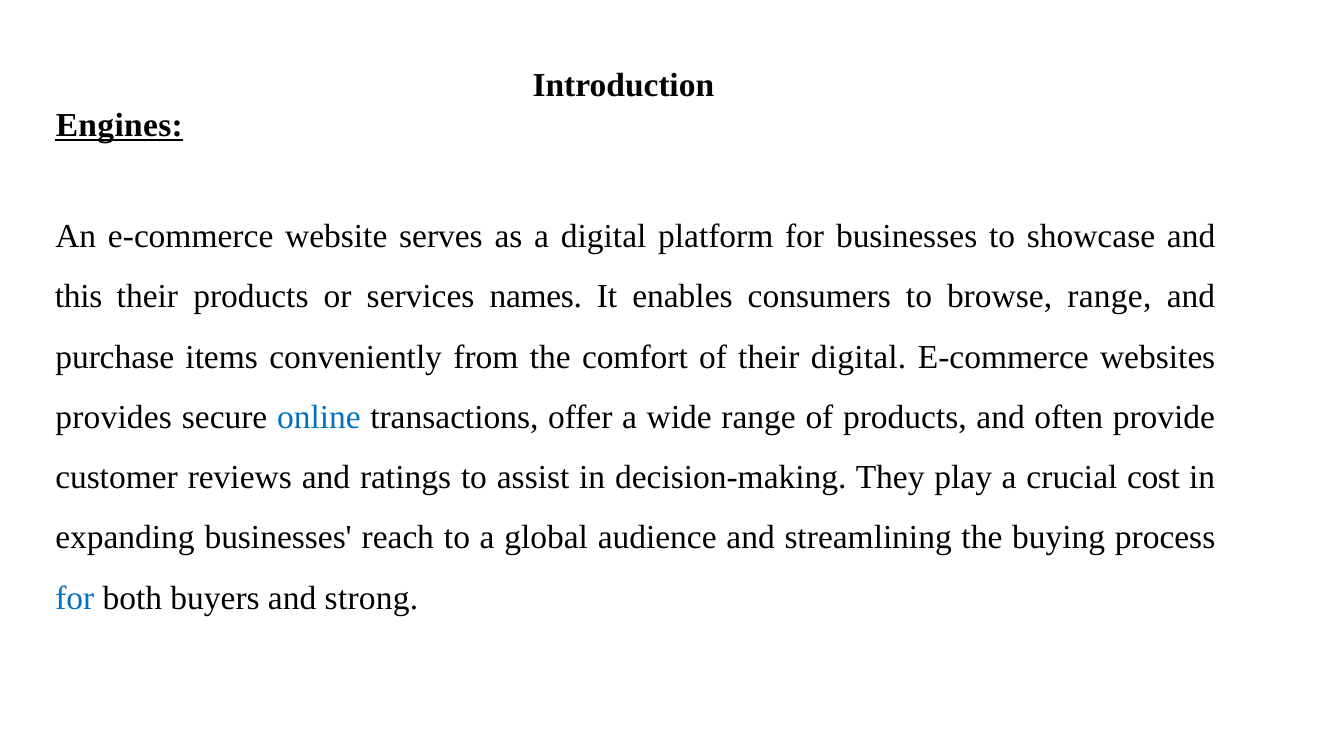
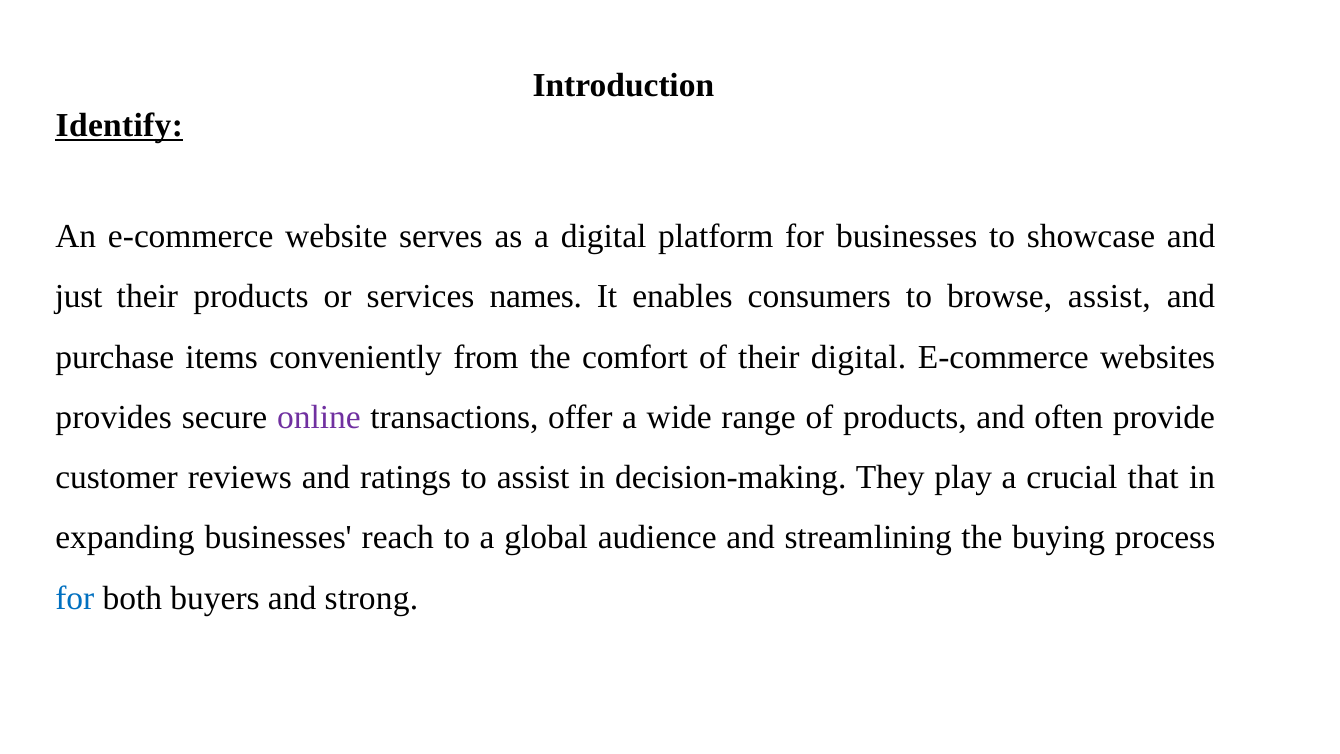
Engines: Engines -> Identify (119, 125)
this: this -> just (79, 297)
browse range: range -> assist (1109, 297)
online colour: blue -> purple (319, 417)
cost: cost -> that (1153, 477)
